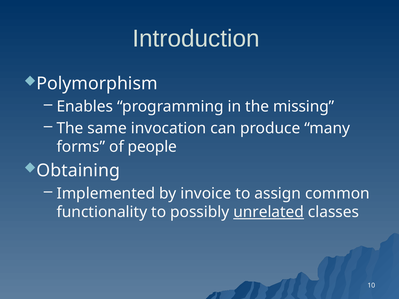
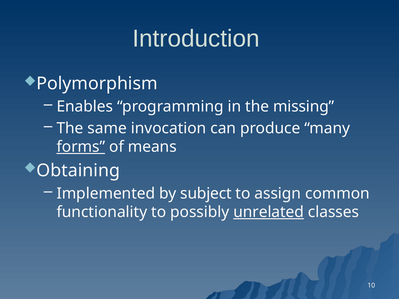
forms underline: none -> present (81, 147)
people: people -> means (152, 147)
invoice: invoice -> subject (206, 194)
